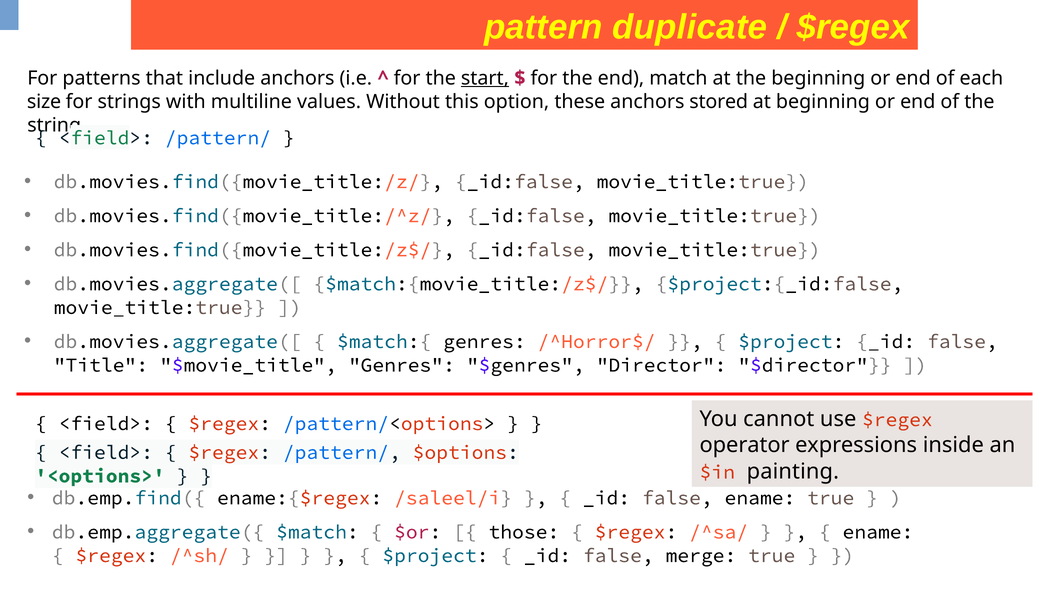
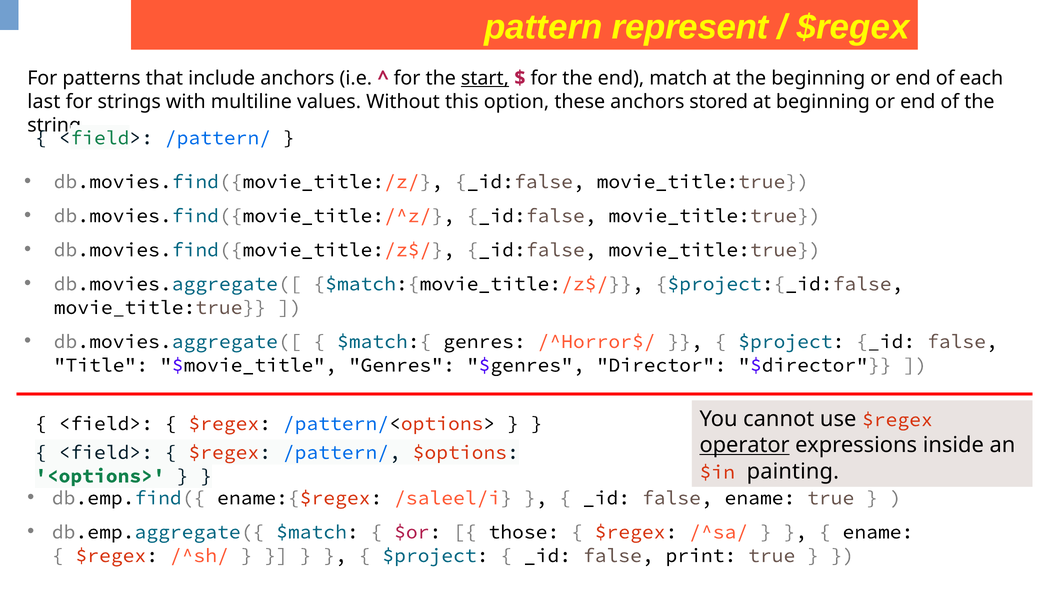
duplicate: duplicate -> represent (690, 27)
size: size -> last (44, 102)
operator underline: none -> present (745, 445)
merge: merge -> print (701, 556)
